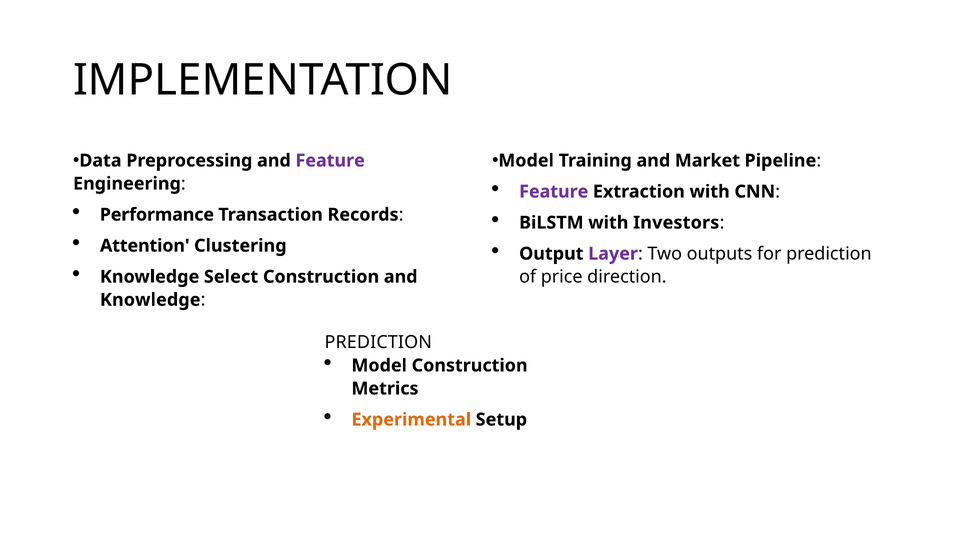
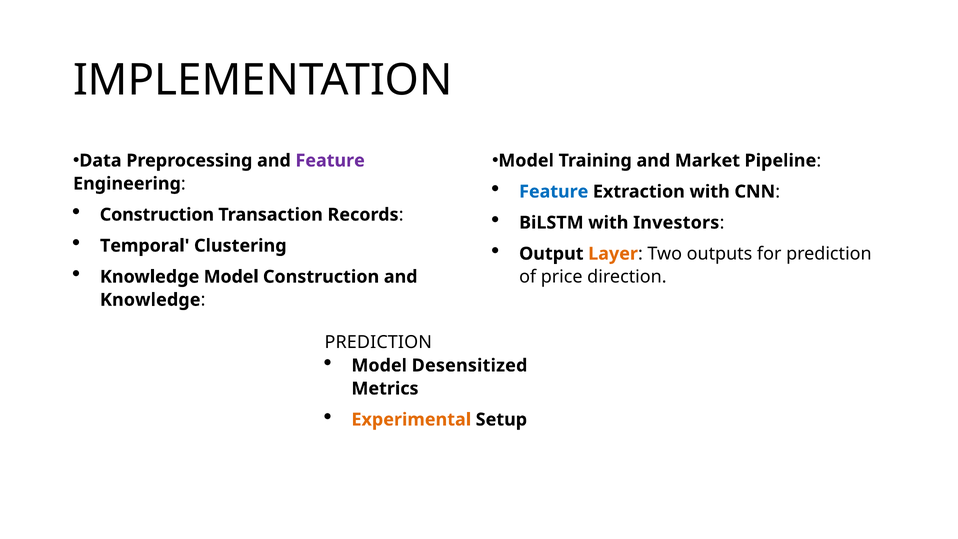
Feature colour: purple -> blue (554, 192)
Performance: Performance -> Construction (157, 215)
Attention: Attention -> Temporal (145, 246)
Layer colour: purple -> orange (613, 254)
Knowledge Select: Select -> Model (231, 277)
Model Construction: Construction -> Desensitized (470, 365)
